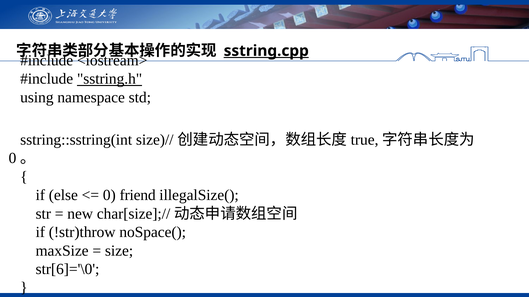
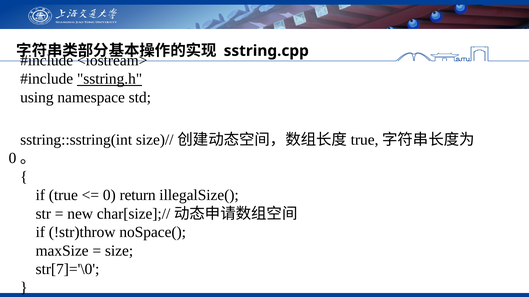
sstring.cpp underline: present -> none (266, 51)
if else: else -> true (63, 195)
friend: friend -> return (138, 195)
str[6]='\0: str[6]='\0 -> str[7]='\0 (68, 270)
